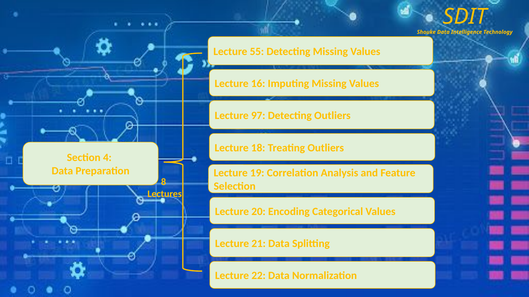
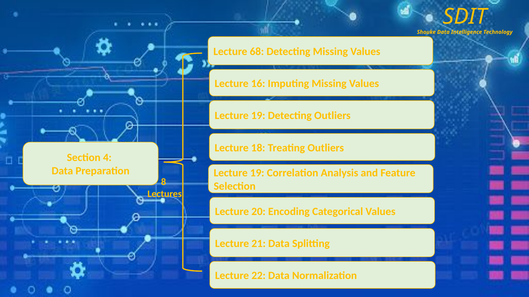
55: 55 -> 68 (257, 52)
97: 97 -> 19 (258, 116)
